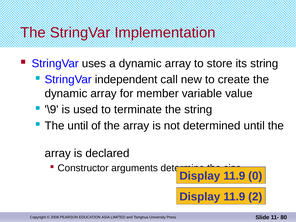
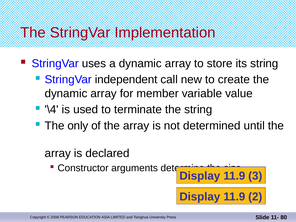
\9: \9 -> \4 (52, 110)
The until: until -> only (78, 126)
0: 0 -> 3 (255, 176)
